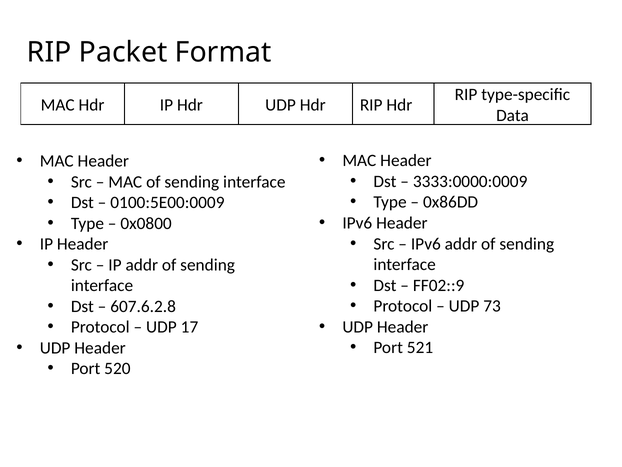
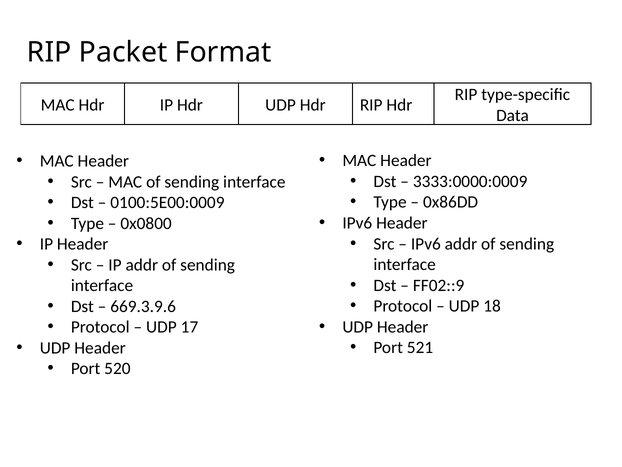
73: 73 -> 18 (492, 306)
607.6.2.8: 607.6.2.8 -> 669.3.9.6 (143, 306)
